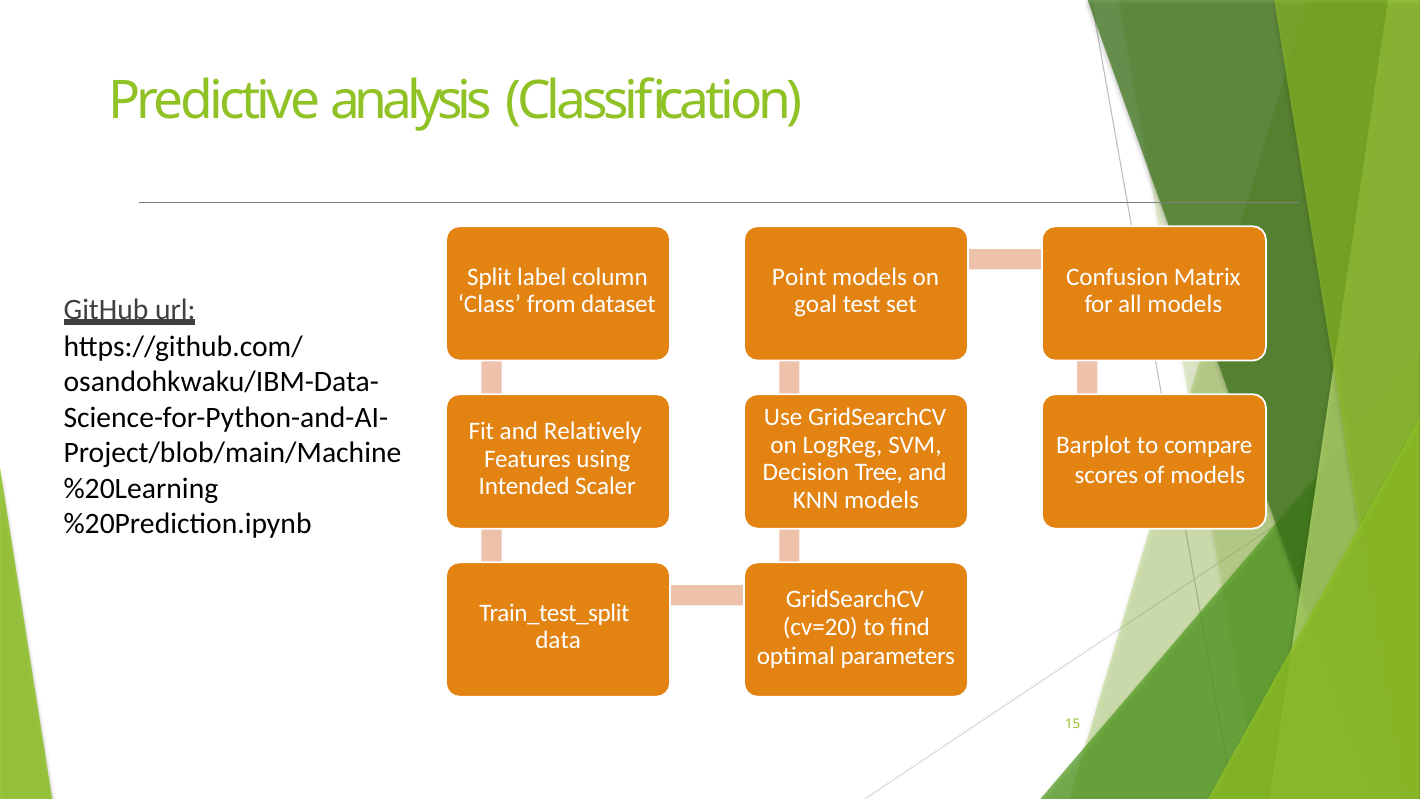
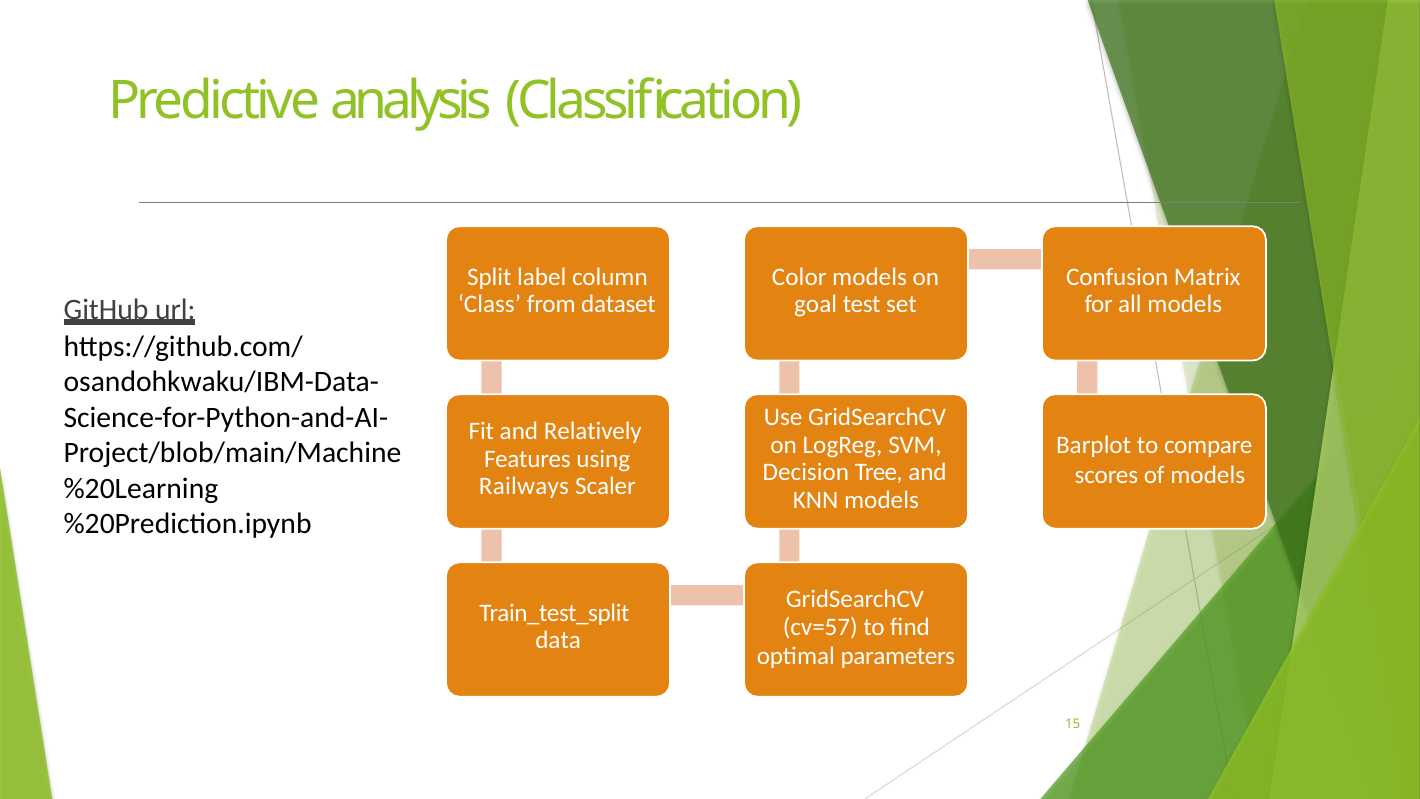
Point: Point -> Color (799, 277)
Intended: Intended -> Railways (524, 486)
cv=20: cv=20 -> cv=57 (820, 627)
